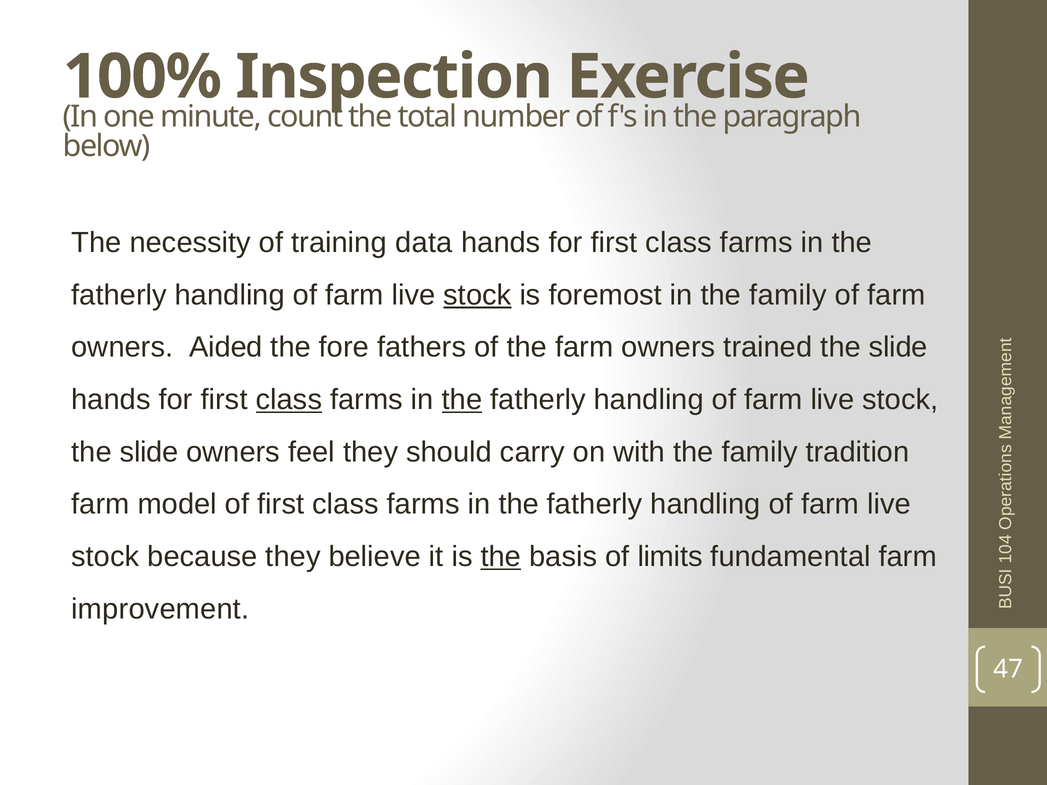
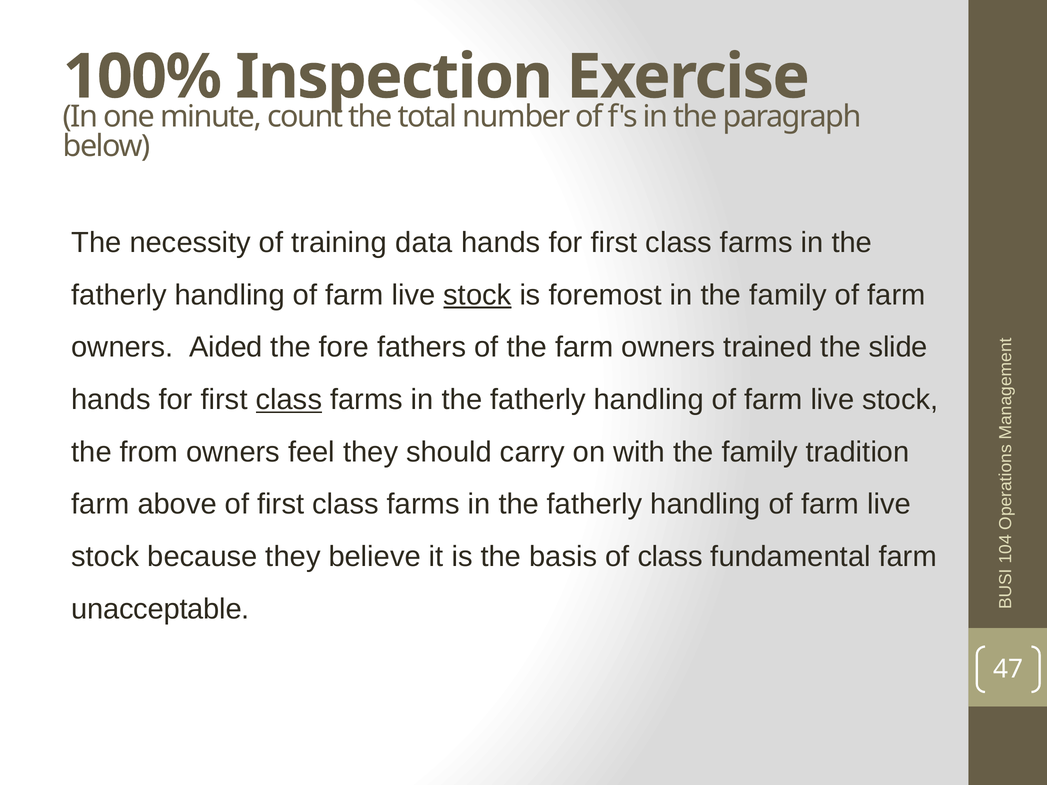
the underline: present -> none (462, 400)
slide: slide -> from (149, 452)
model: model -> above (177, 504)
the underline: present -> none (501, 557)
of limits: limits -> class (670, 557)
improvement: improvement -> unacceptable (160, 609)
